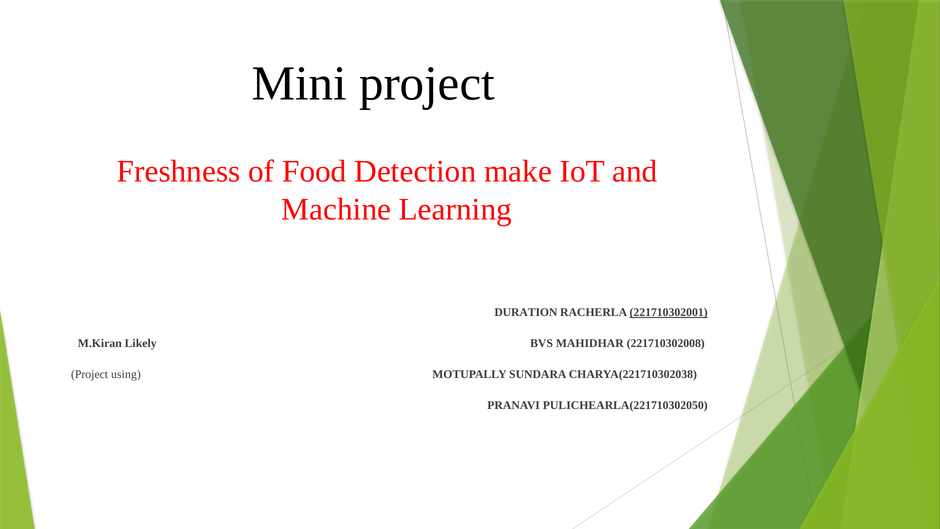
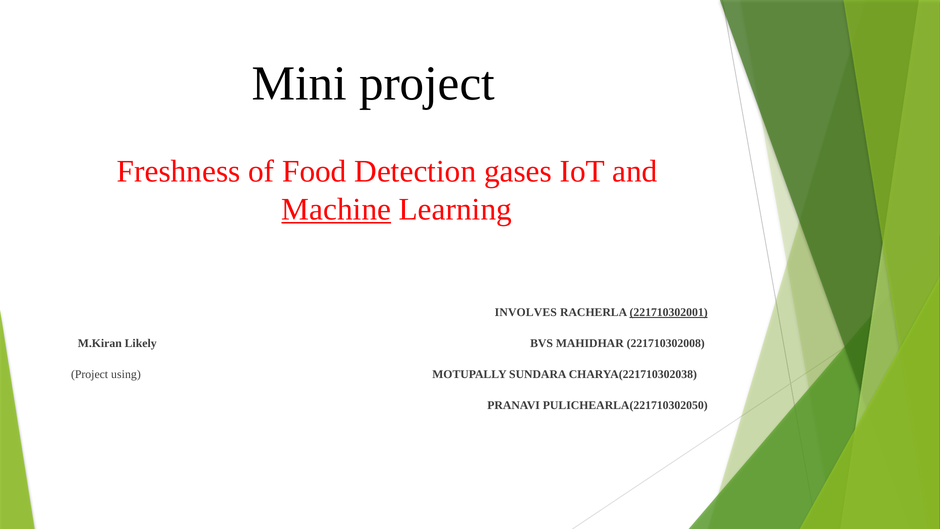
make: make -> gases (518, 172)
Machine underline: none -> present (336, 209)
DURATION: DURATION -> INVOLVES (526, 312)
